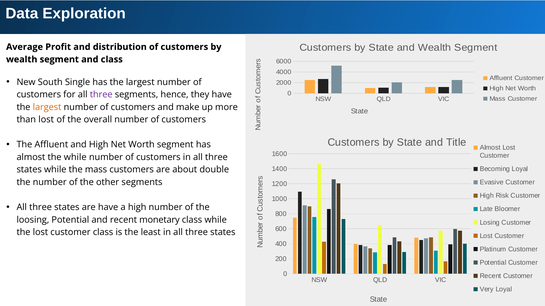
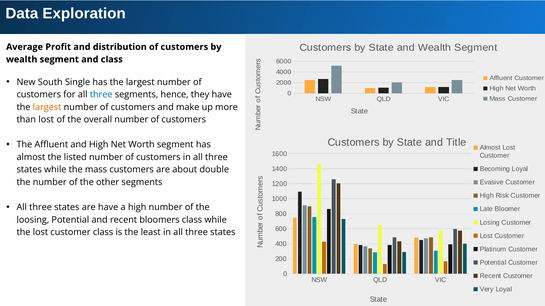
three colour: purple -> blue (101, 95)
the while: while -> listed (75, 157)
monetary: monetary -> bloomers (159, 220)
